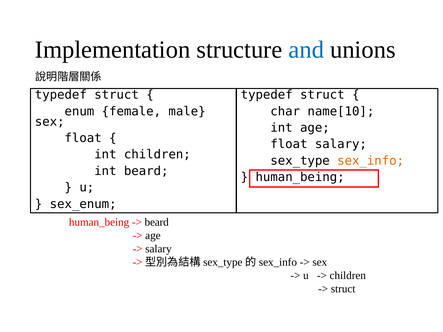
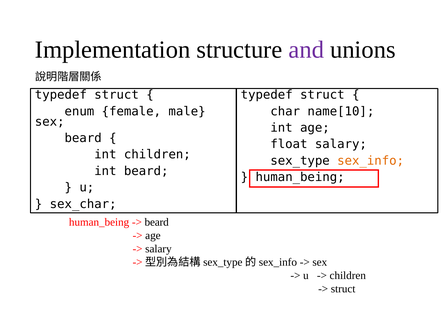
and colour: blue -> purple (306, 50)
float: float -> beard (83, 138)
sex_enum: sex_enum -> sex_char (83, 204)
